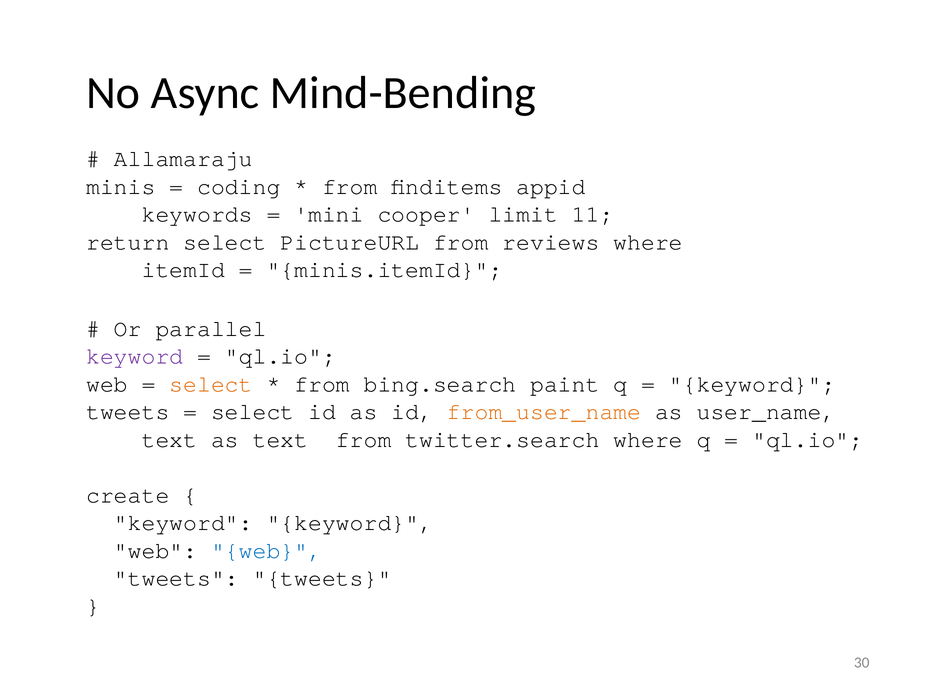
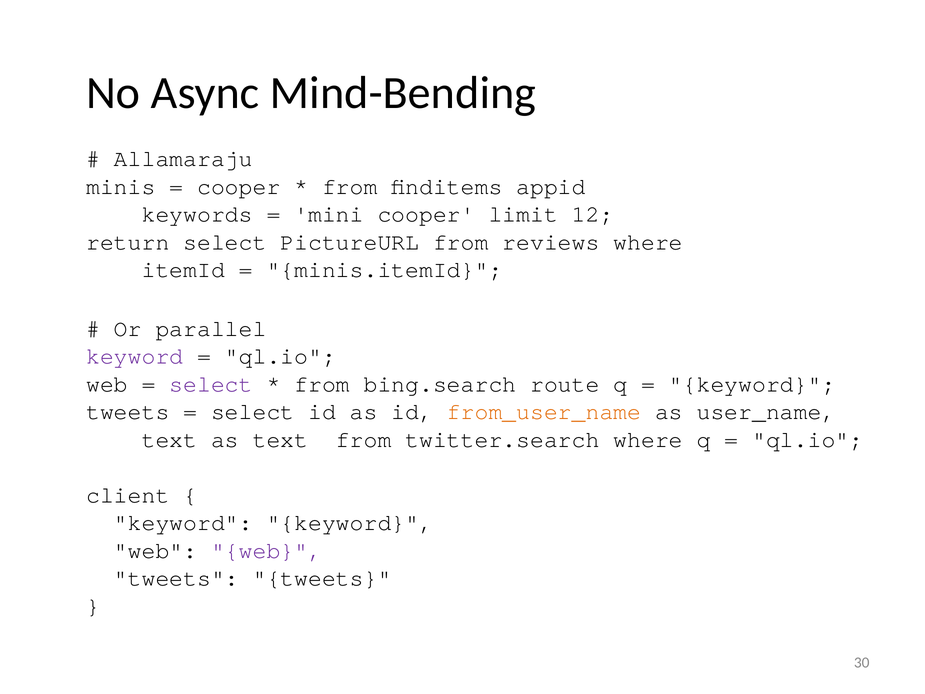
coding: coding -> cooper (239, 186)
11: 11 -> 12 (593, 214)
select colour: orange -> purple (211, 384)
paint: paint -> route (565, 384)
create: create -> client (128, 495)
web colour: blue -> purple (267, 550)
